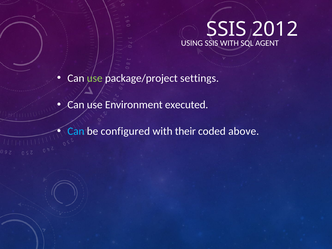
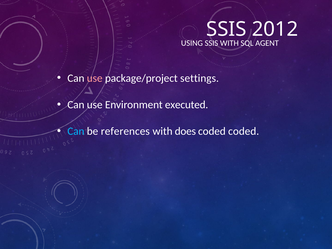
use colour: light green -> pink (95, 78)
configured: configured -> references (125, 131)
their: their -> does (185, 131)
coded above: above -> coded (244, 131)
